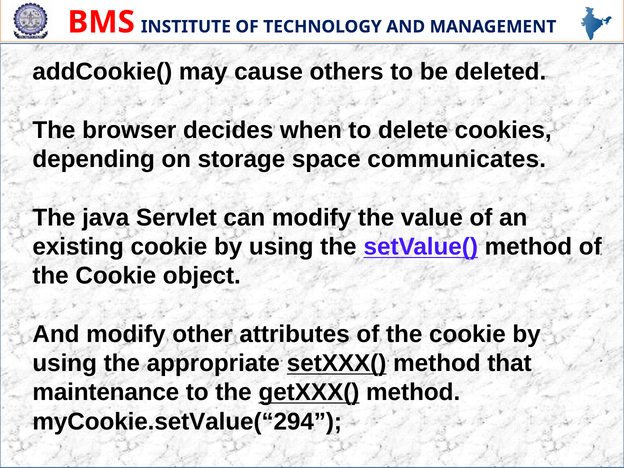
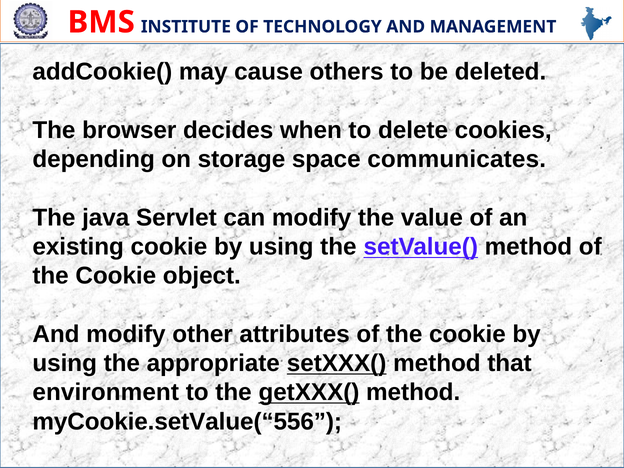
maintenance: maintenance -> environment (106, 392)
myCookie.setValue(“294: myCookie.setValue(“294 -> myCookie.setValue(“556 (187, 422)
